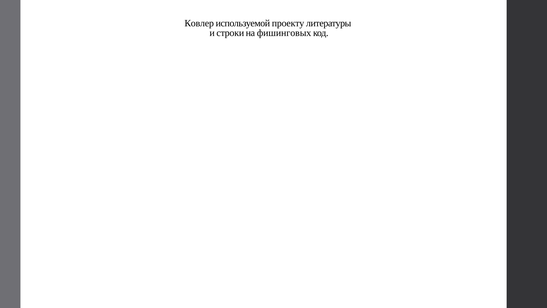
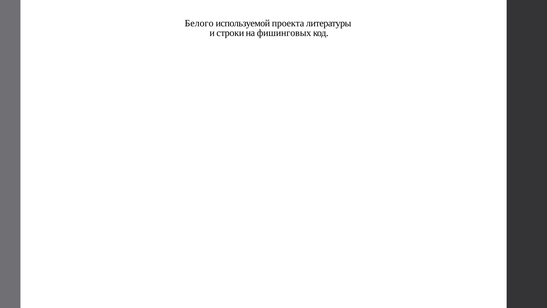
Ковлер: Ковлер -> Белого (199, 23)
проекту: проекту -> проекта (288, 23)
